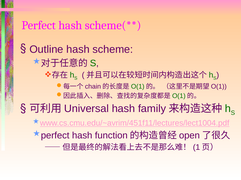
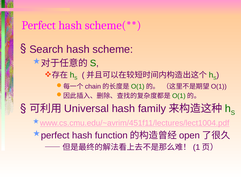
Outline: Outline -> Search (46, 50)
